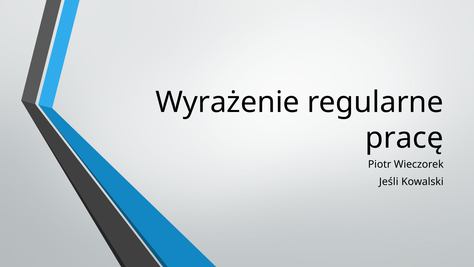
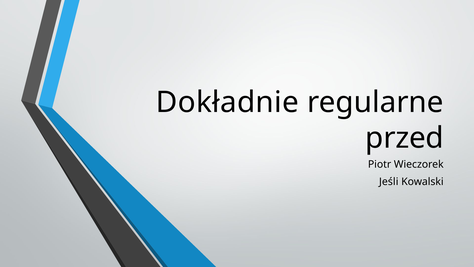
Wyrażenie: Wyrażenie -> Dokładnie (227, 102)
pracę: pracę -> przed (405, 138)
